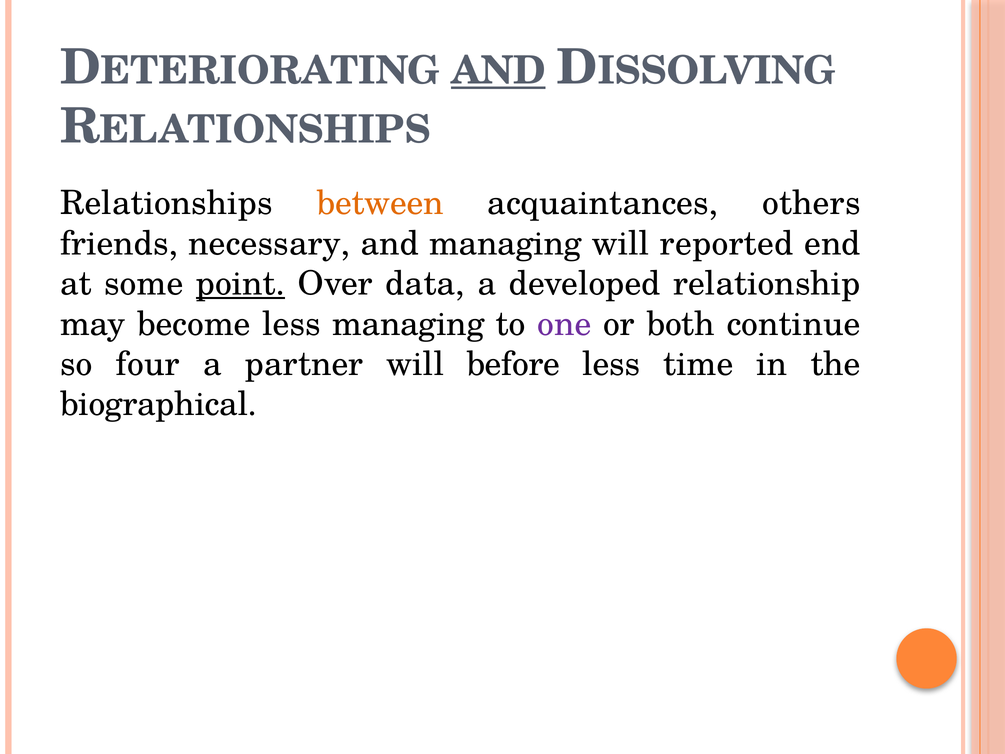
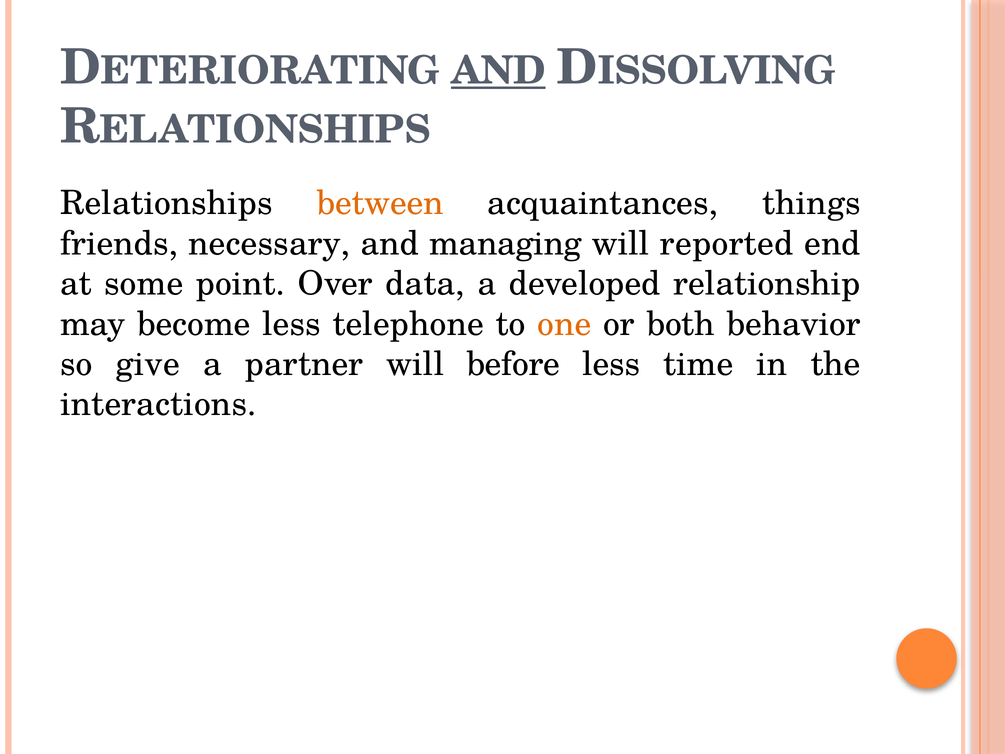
others: others -> things (811, 203)
point underline: present -> none (241, 284)
less managing: managing -> telephone (408, 324)
one colour: purple -> orange (564, 324)
continue: continue -> behavior (794, 324)
four: four -> give (148, 364)
biographical: biographical -> interactions (158, 404)
